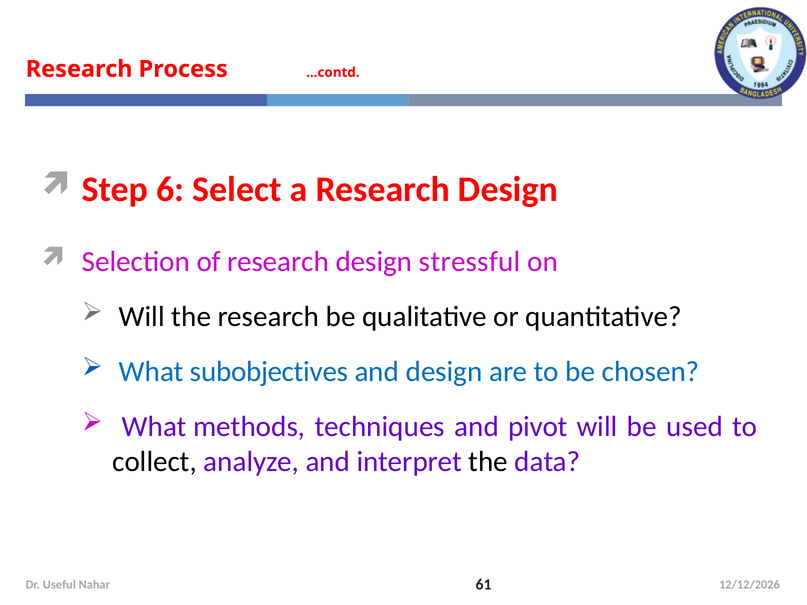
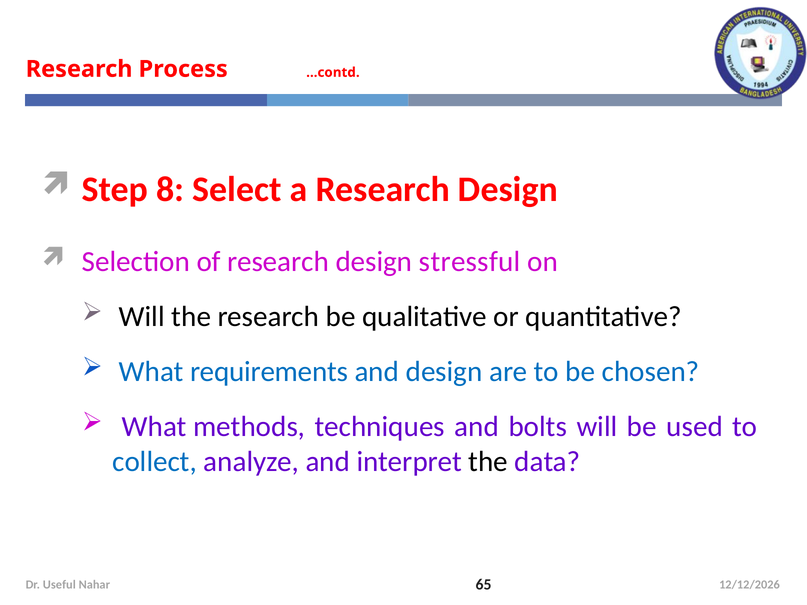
6: 6 -> 8 (170, 189)
subobjectives: subobjectives -> requirements (269, 372)
pivot: pivot -> bolts (538, 427)
collect colour: black -> blue (155, 462)
61: 61 -> 65 (484, 585)
